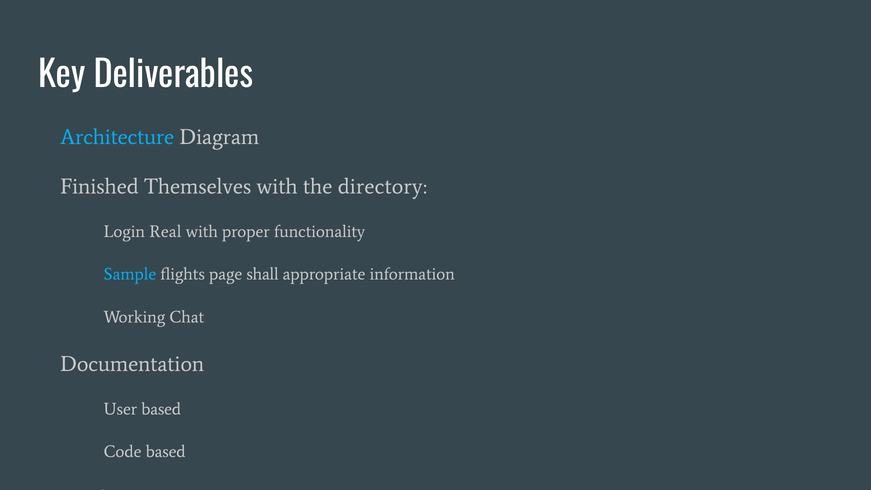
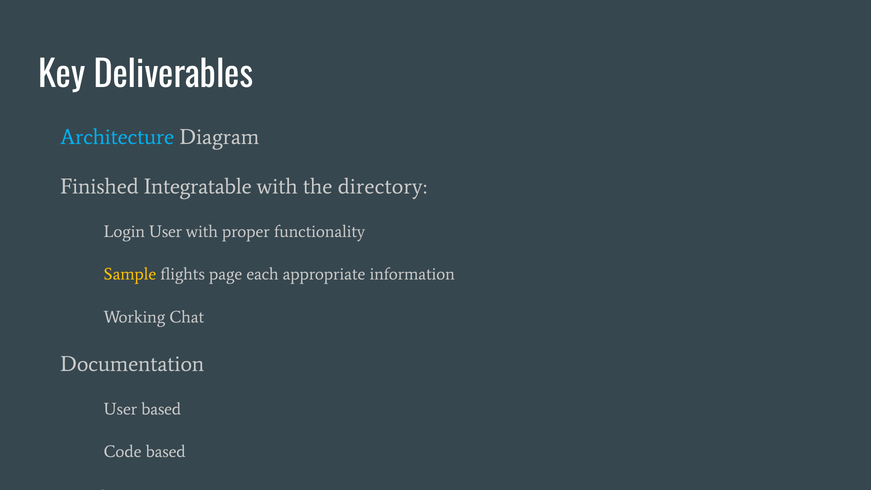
Themselves: Themselves -> Integratable (198, 186)
Login Real: Real -> User (166, 232)
Sample colour: light blue -> yellow (130, 274)
shall: shall -> each (263, 274)
